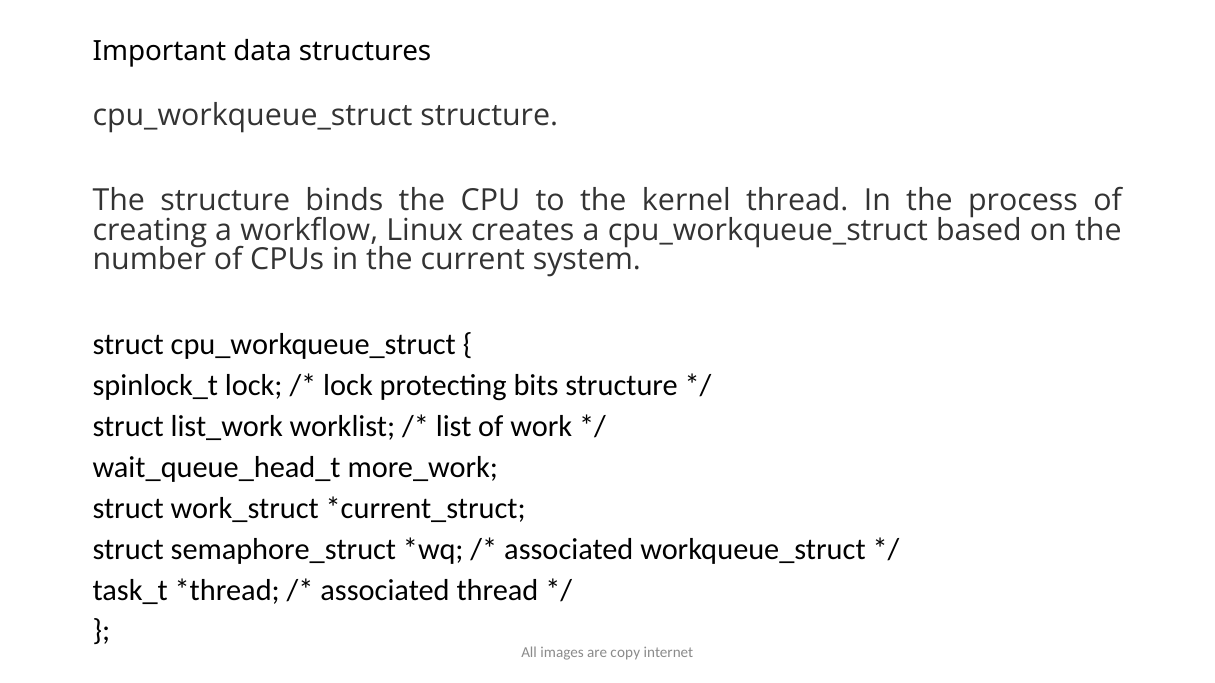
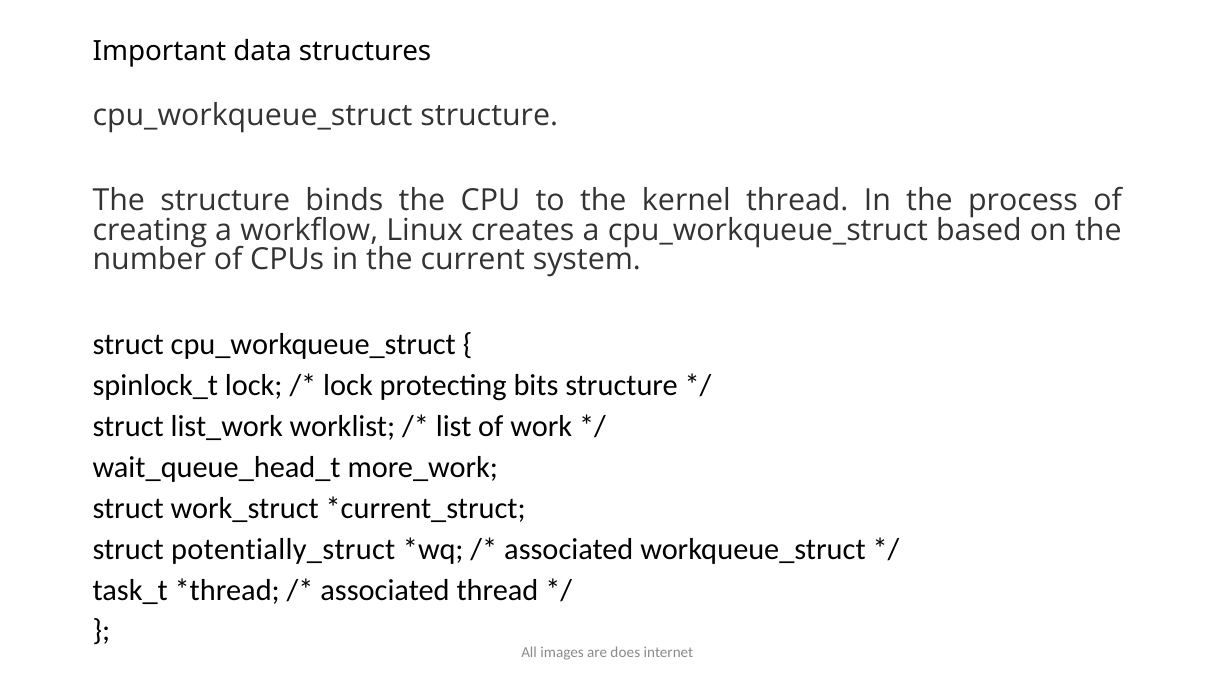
semaphore_struct: semaphore_struct -> potentially_struct (283, 550)
copy: copy -> does (625, 653)
